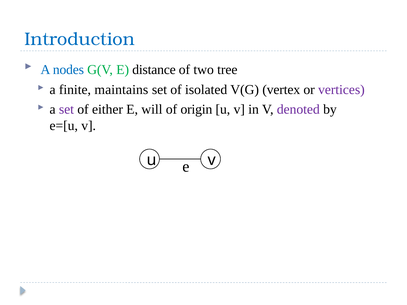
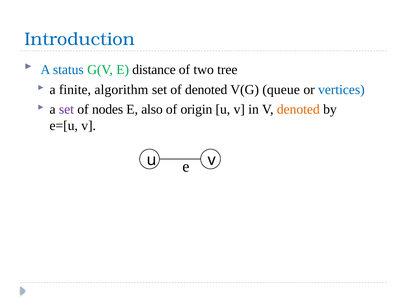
nodes: nodes -> status (68, 70)
maintains: maintains -> algorithm (121, 90)
of isolated: isolated -> denoted (206, 90)
vertex: vertex -> queue (281, 90)
vertices colour: purple -> blue (341, 90)
either: either -> nodes (108, 109)
will: will -> also (152, 109)
denoted colour: purple -> orange (298, 109)
